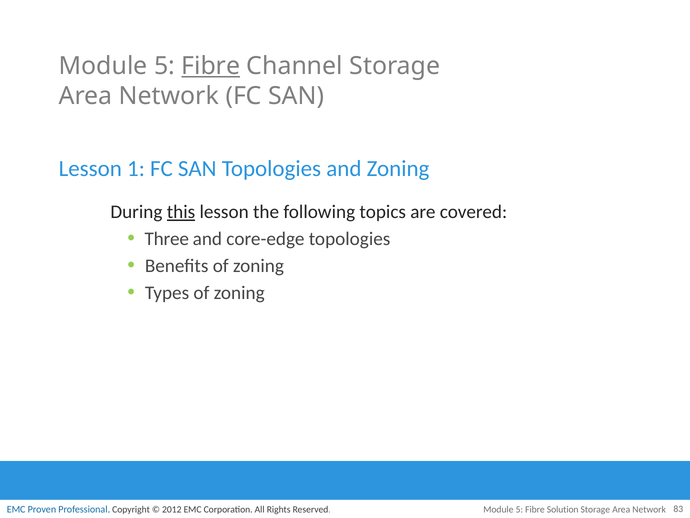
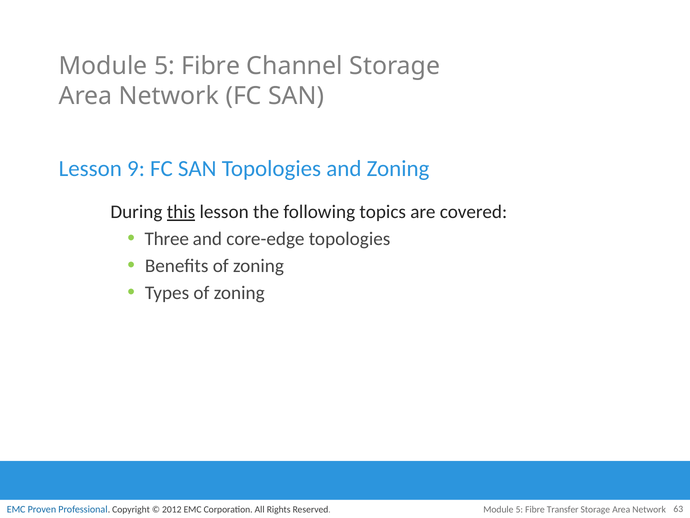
Fibre underline: present -> none (211, 66)
1: 1 -> 9 (136, 168)
Solution: Solution -> Transfer (563, 509)
83: 83 -> 63 (678, 509)
